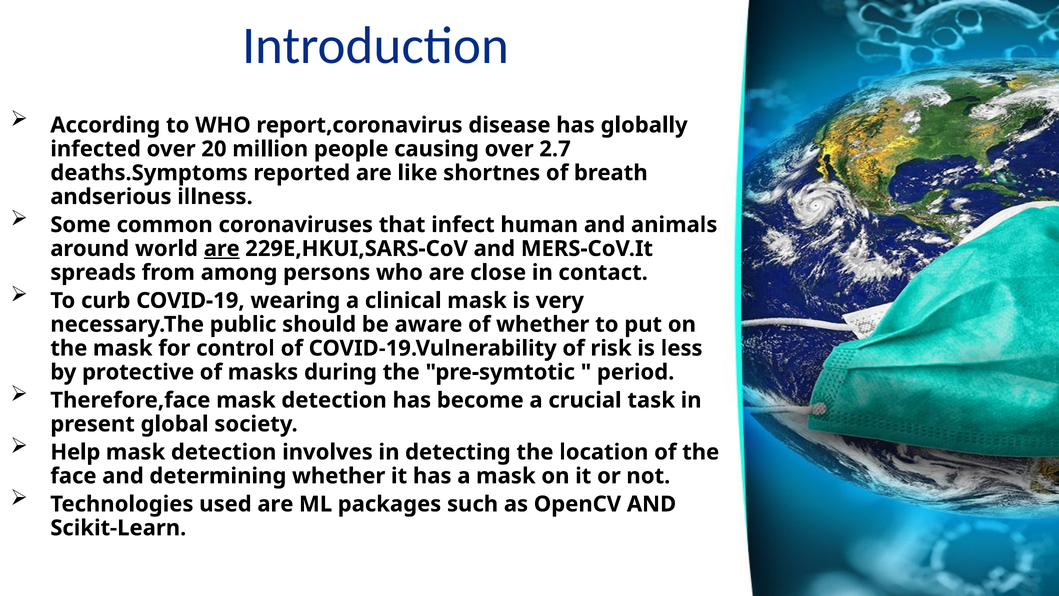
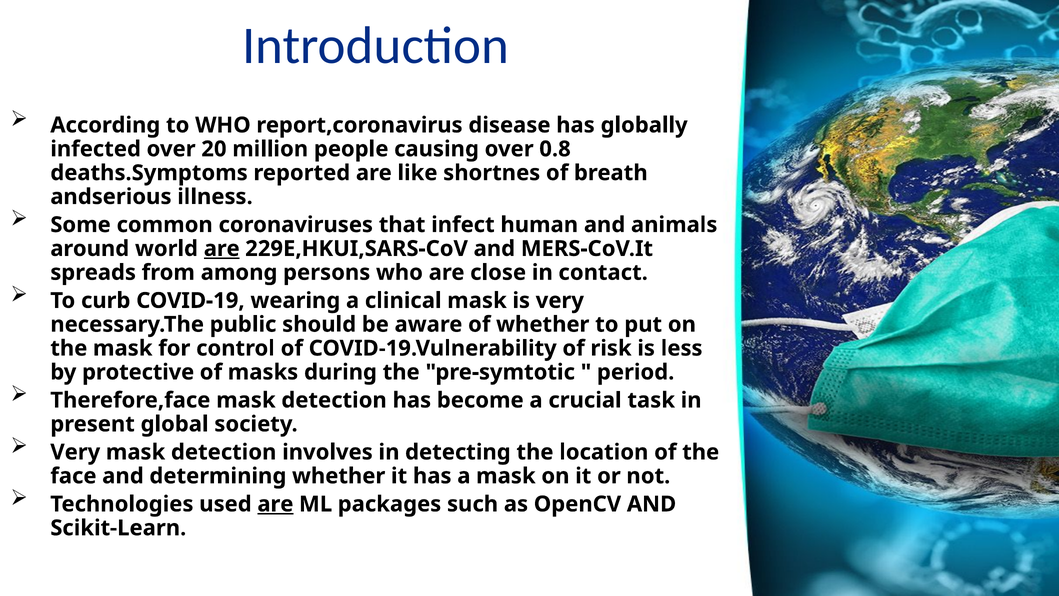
2.7: 2.7 -> 0.8 (555, 149)
Help: Help -> Very (75, 452)
are underline: none -> present (275, 504)
